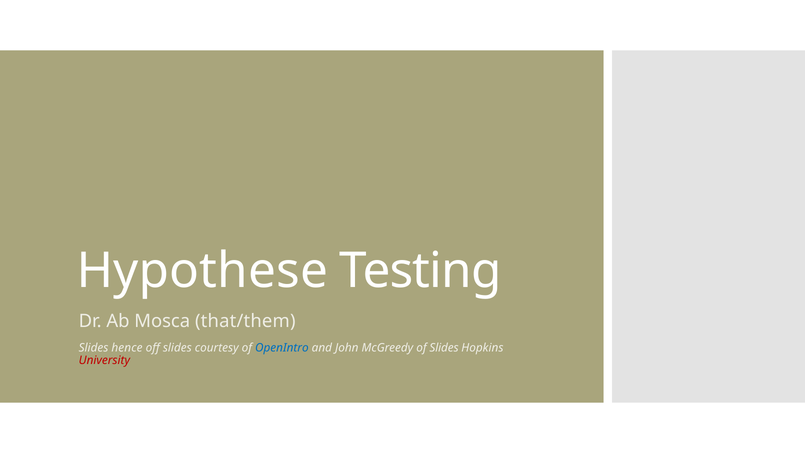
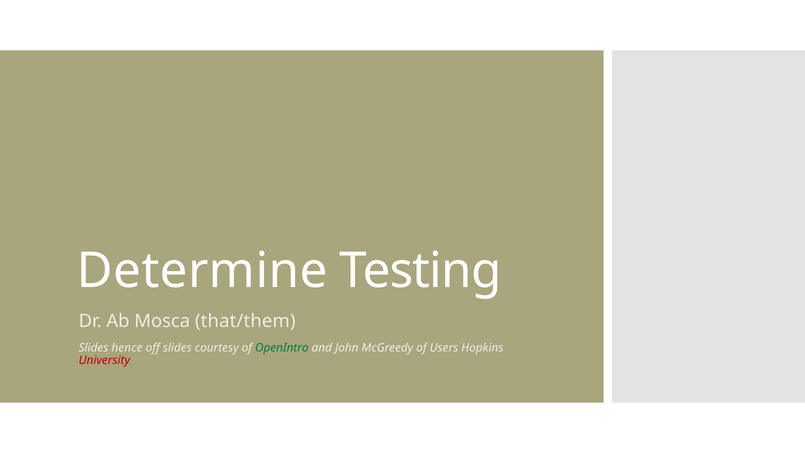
Hypothese: Hypothese -> Determine (202, 271)
OpenIntro colour: blue -> green (282, 348)
of Slides: Slides -> Users (444, 348)
